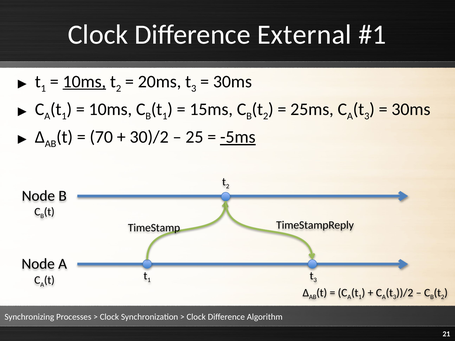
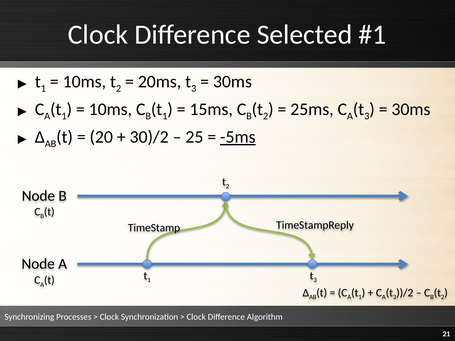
External: External -> Selected (305, 35)
10ms underline: present -> none (84, 82)
70: 70 -> 20 (101, 137)
